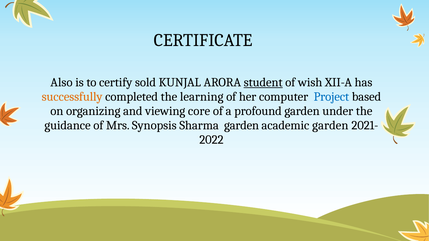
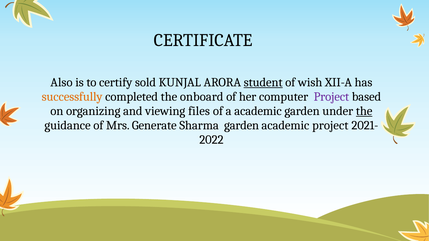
learning: learning -> onboard (202, 97)
Project colour: blue -> purple (331, 97)
core: core -> files (199, 111)
a profound: profound -> academic (258, 111)
the underline: none -> present (364, 111)
Synopsis: Synopsis -> Generate (154, 126)
academic garden: garden -> project (330, 126)
